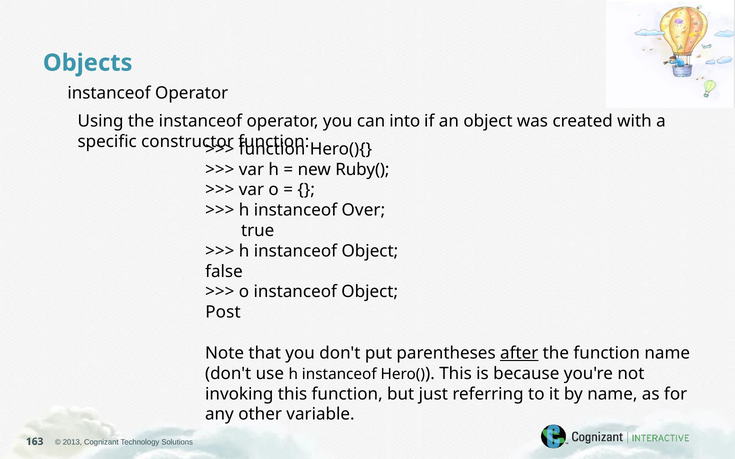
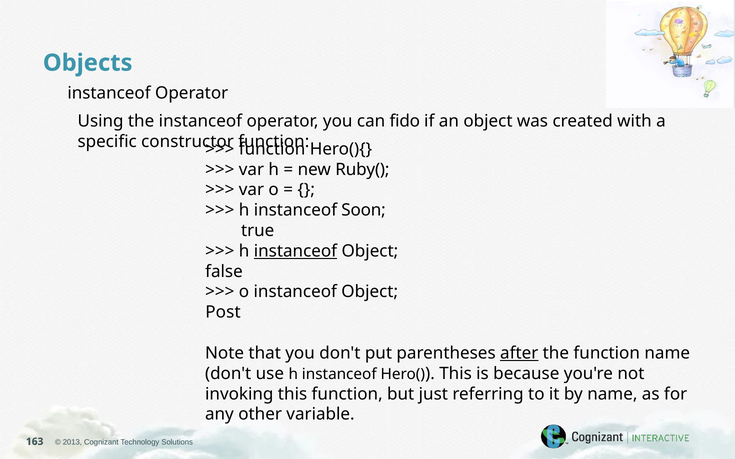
into: into -> fido (405, 121)
Over: Over -> Soon (364, 210)
instanceof underline: none -> present (295, 251)
